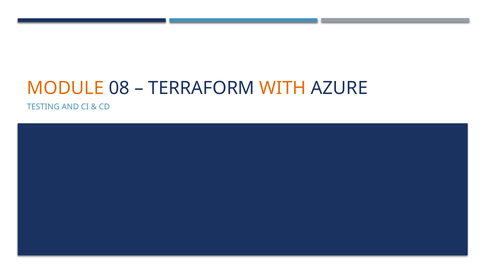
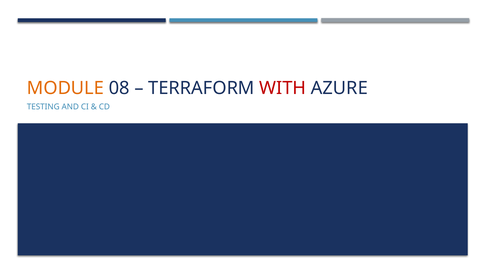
WITH colour: orange -> red (283, 88)
